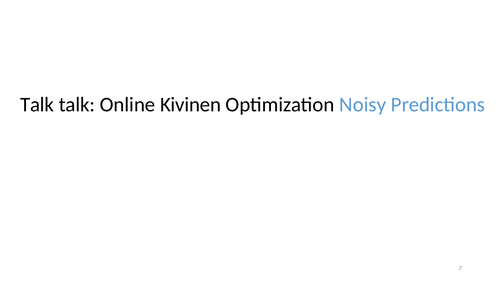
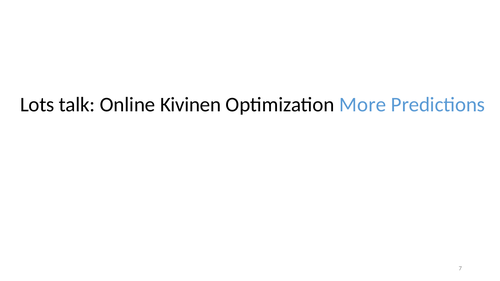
Talk: Talk -> Lots (37, 105)
Noisy: Noisy -> More (363, 105)
